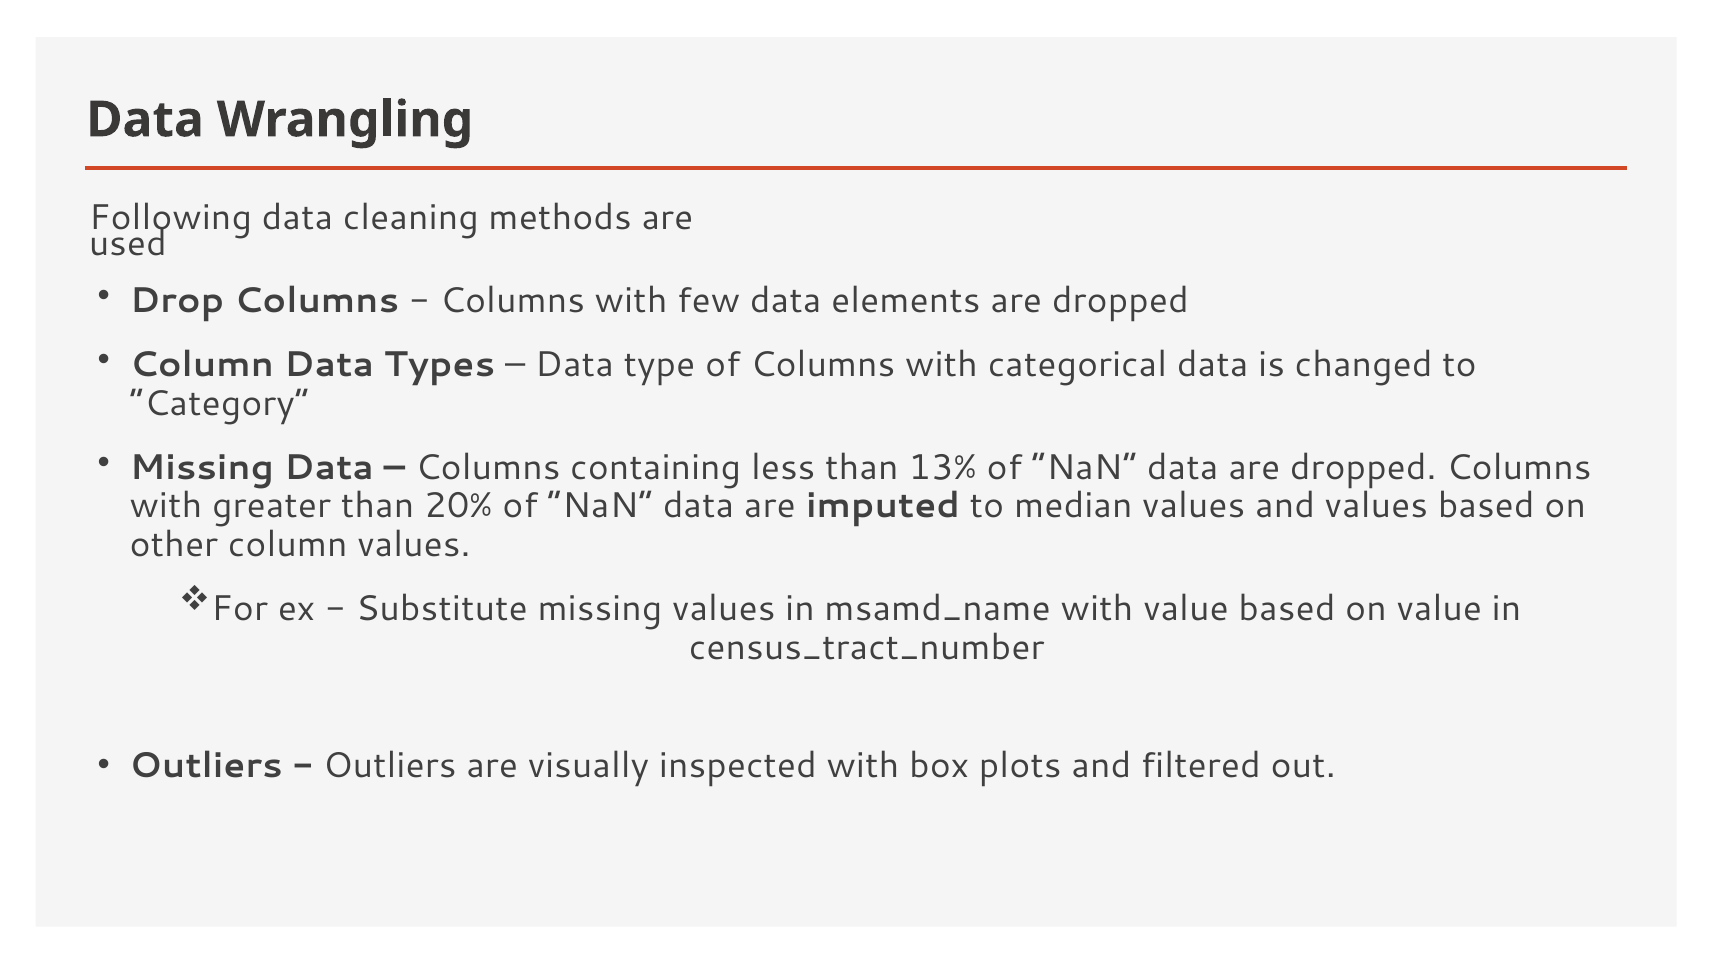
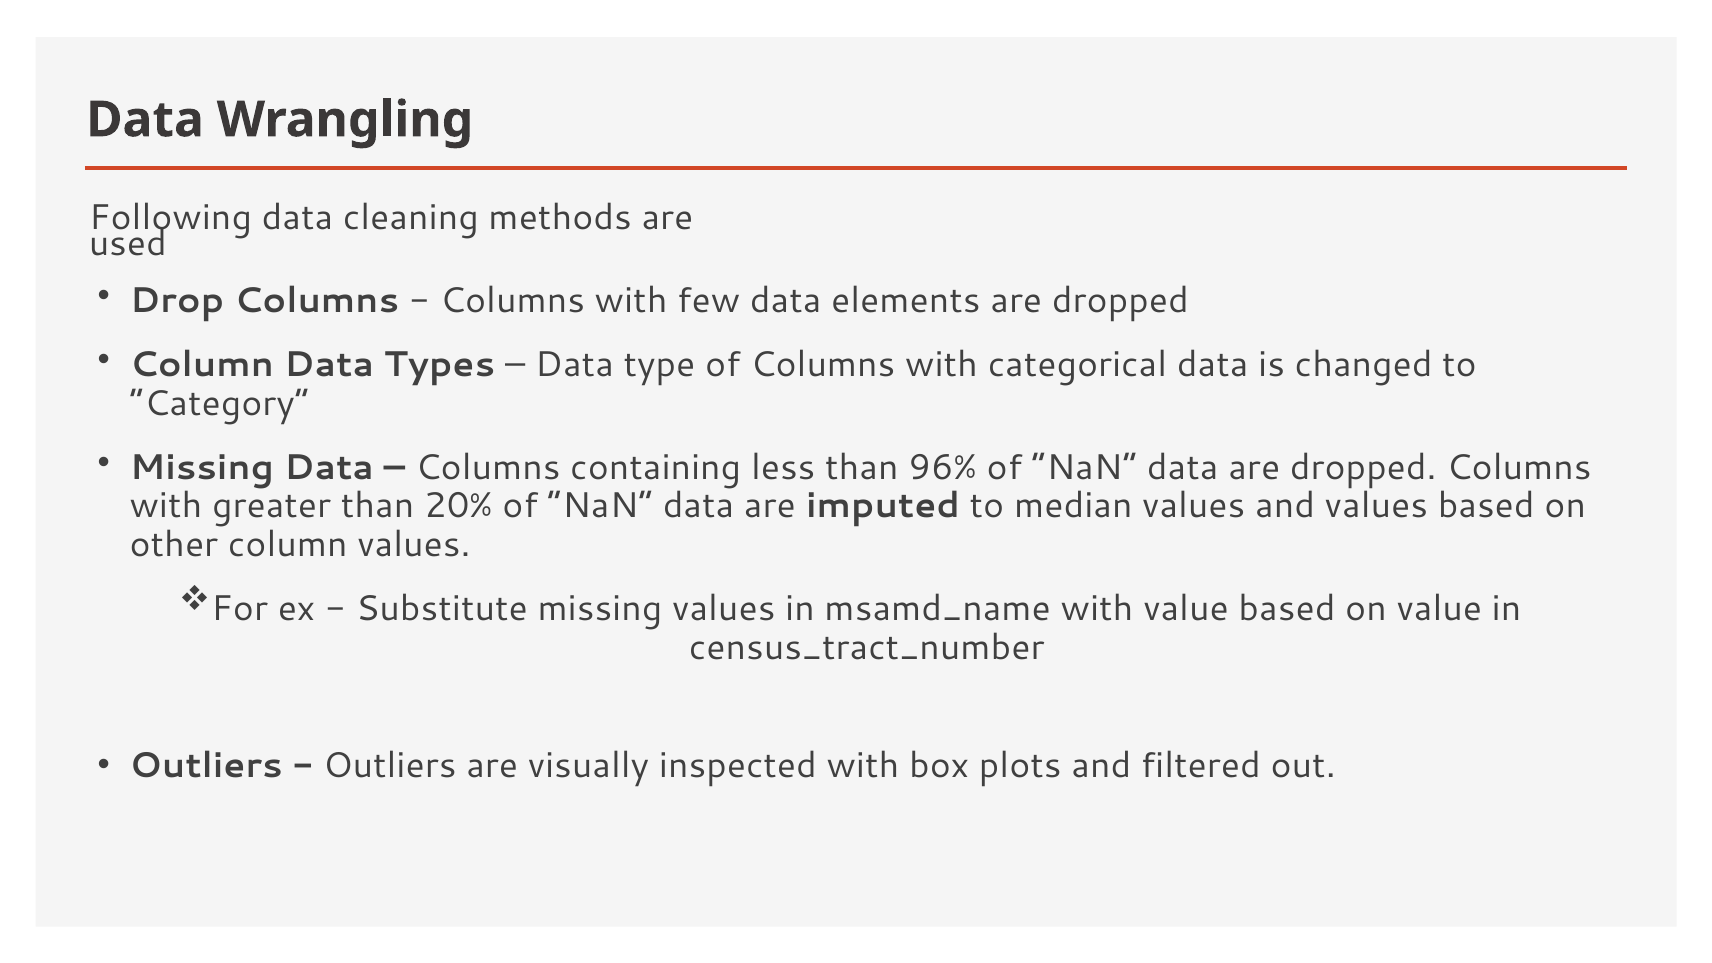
13%: 13% -> 96% (943, 468)
